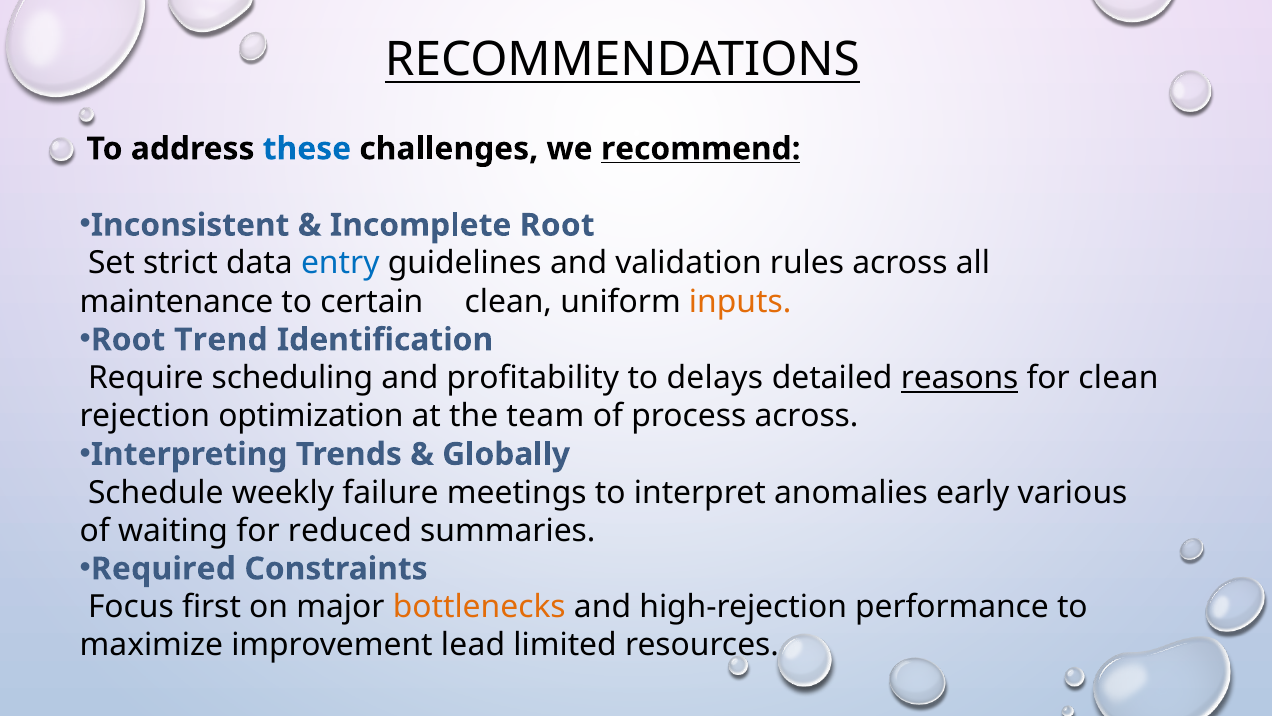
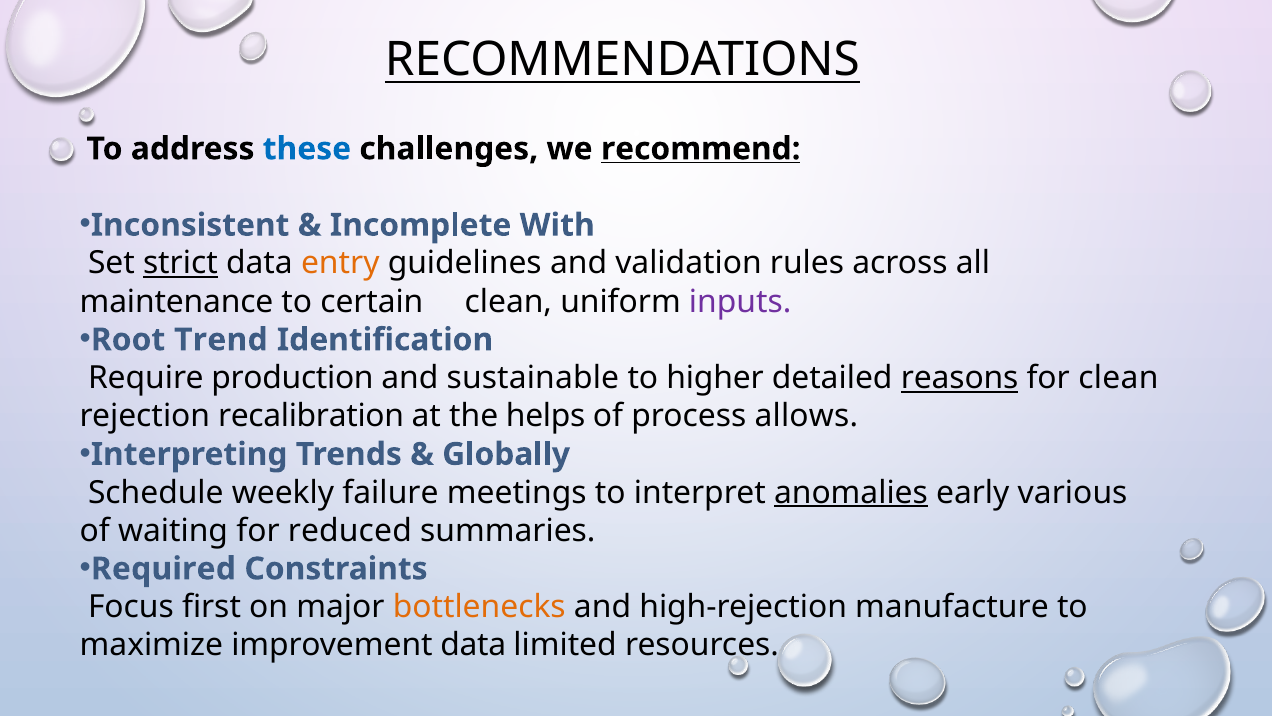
Incomplete Root: Root -> With (557, 225)
strict underline: none -> present (180, 263)
entry colour: blue -> orange (340, 263)
inputs colour: orange -> purple (740, 301)
scheduling: scheduling -> production (293, 378)
profitability: profitability -> sustainable (533, 378)
delays: delays -> higher (715, 378)
optimization: optimization -> recalibration (311, 416)
team: team -> helps (546, 416)
process across: across -> allows (806, 416)
anomalies underline: none -> present (851, 492)
performance: performance -> manufacture (952, 607)
improvement lead: lead -> data (473, 645)
